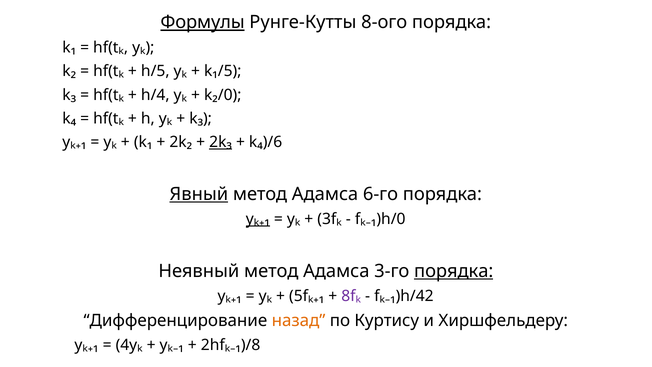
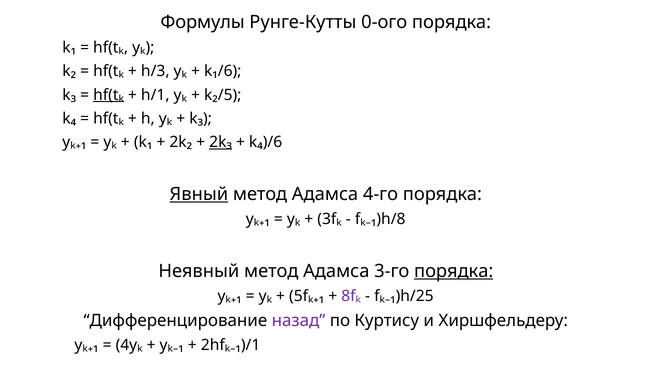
Формулы underline: present -> none (203, 22)
8-ого: 8-ого -> 0-ого (384, 22)
h/5: h/5 -> h/3 (155, 71)
k₁/5: k₁/5 -> k₁/6 (223, 71)
hf(tₖ underline: none -> present (109, 95)
h/4: h/4 -> h/1 (155, 95)
k₂/0: k₂/0 -> k₂/5 (223, 95)
6-го: 6-го -> 4-го (381, 194)
yₖ₊₁ underline: present -> none (258, 219)
fₖ₋₁)h/0: fₖ₋₁)h/0 -> fₖ₋₁)h/8 (380, 219)
fₖ₋₁)h/42: fₖ₋₁)h/42 -> fₖ₋₁)h/25 (404, 296)
назад colour: orange -> purple (299, 320)
2hfₖ₋₁)/8: 2hfₖ₋₁)/8 -> 2hfₖ₋₁)/1 (231, 345)
